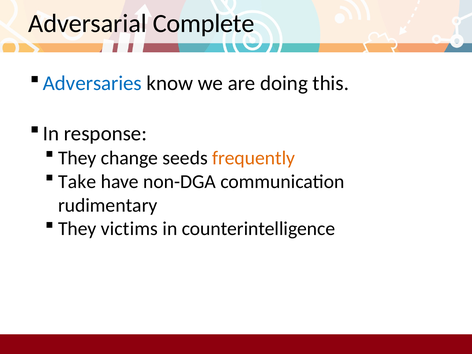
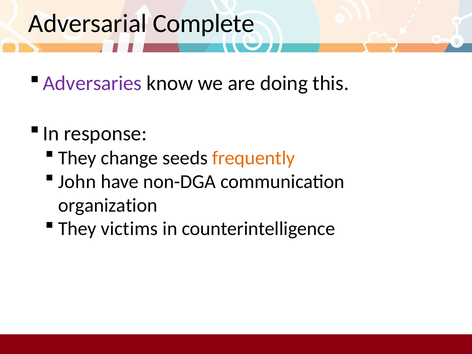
Adversaries colour: blue -> purple (92, 83)
Take: Take -> John (77, 182)
rudimentary: rudimentary -> organization (108, 205)
